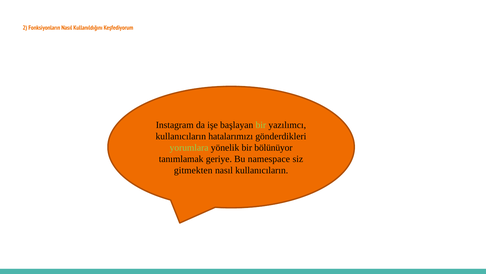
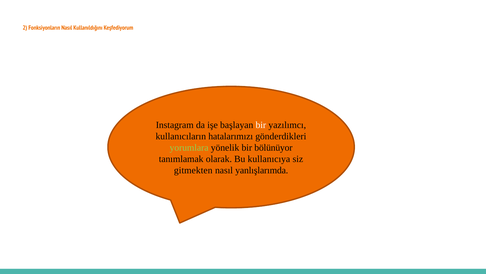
bir colour: light green -> white (261, 125)
geriye: geriye -> olarak (219, 159)
namespace: namespace -> kullanıcıya (269, 159)
nasıl kullanıcıların: kullanıcıların -> yanlışlarımda (262, 170)
